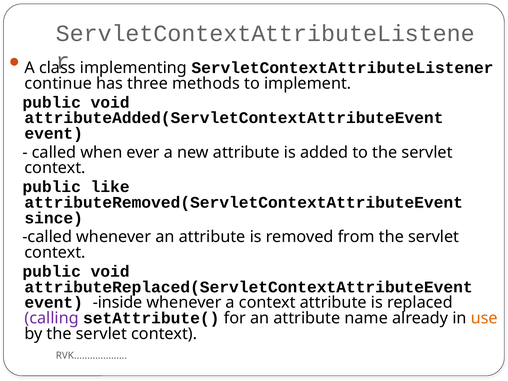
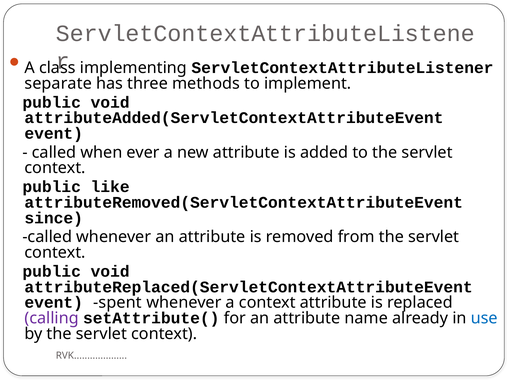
continue: continue -> separate (58, 83)
inside: inside -> spent (117, 303)
use colour: orange -> blue (484, 318)
